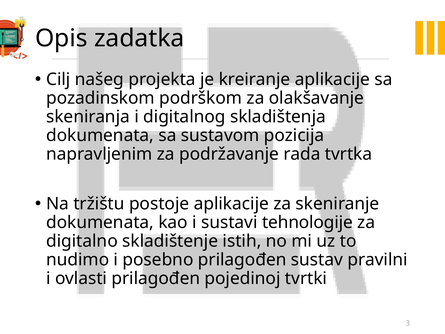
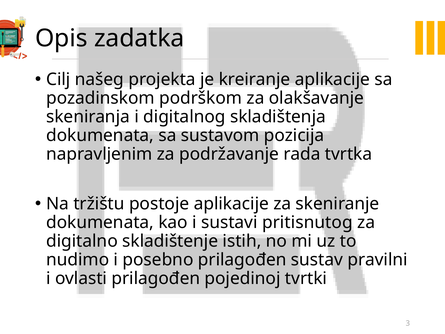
tehnologije: tehnologije -> pritisnutog (307, 222)
